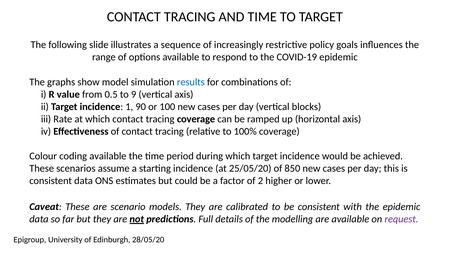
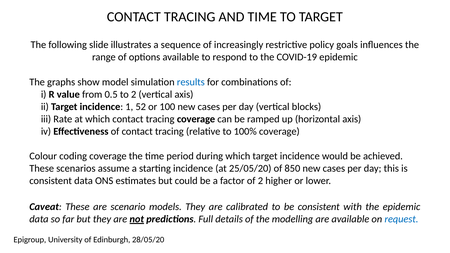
to 9: 9 -> 2 (134, 94)
90: 90 -> 52 (141, 107)
coding available: available -> coverage (108, 156)
request colour: purple -> blue (401, 219)
